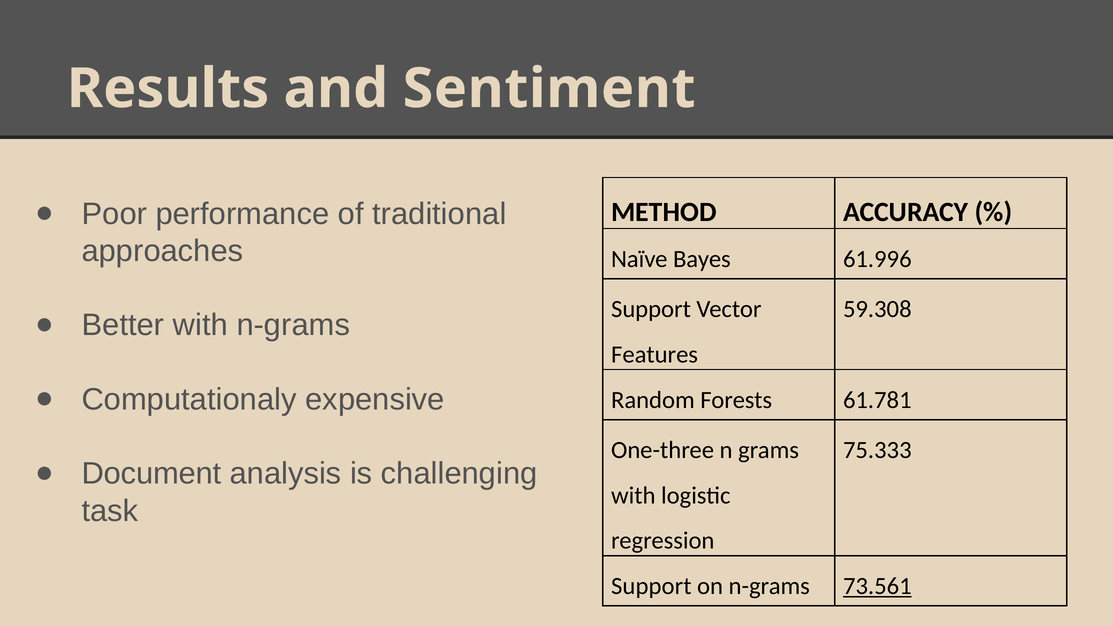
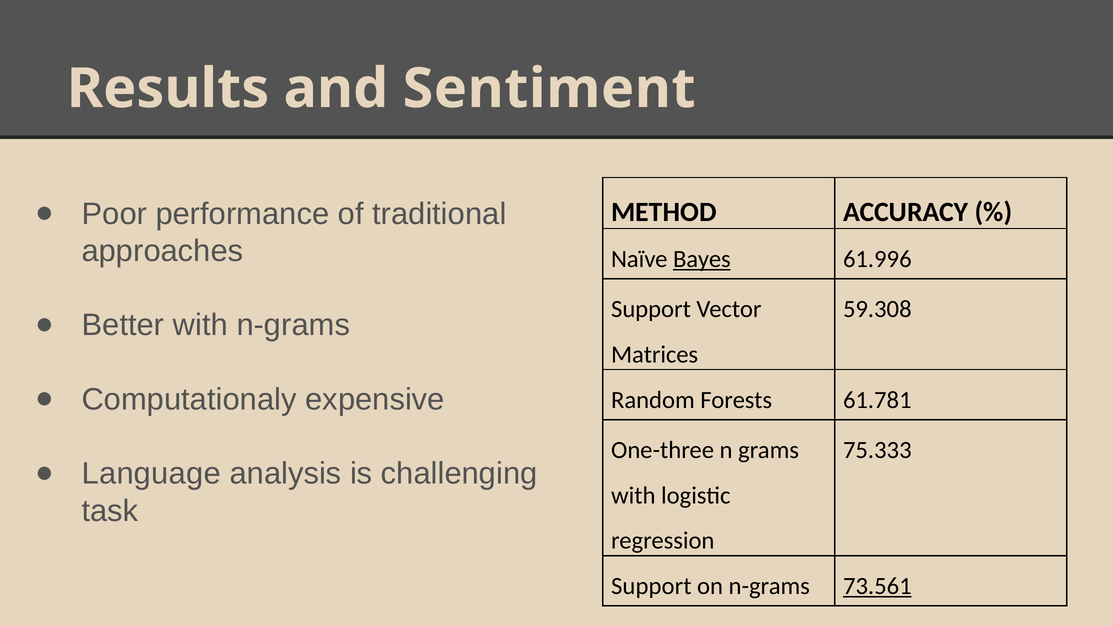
Bayes underline: none -> present (702, 259)
Features: Features -> Matrices (655, 355)
Document: Document -> Language (151, 474)
